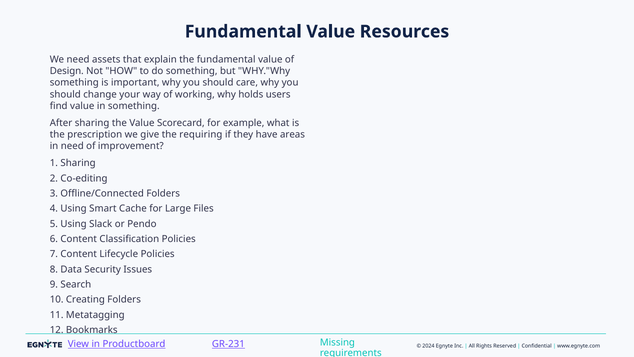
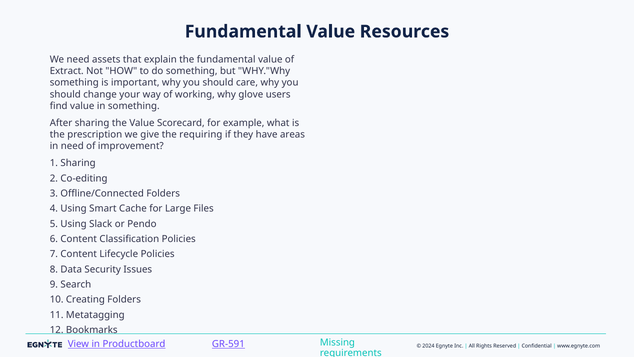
Design: Design -> Extract (67, 71)
holds: holds -> glove (251, 94)
GR-231: GR-231 -> GR-591 (228, 344)
